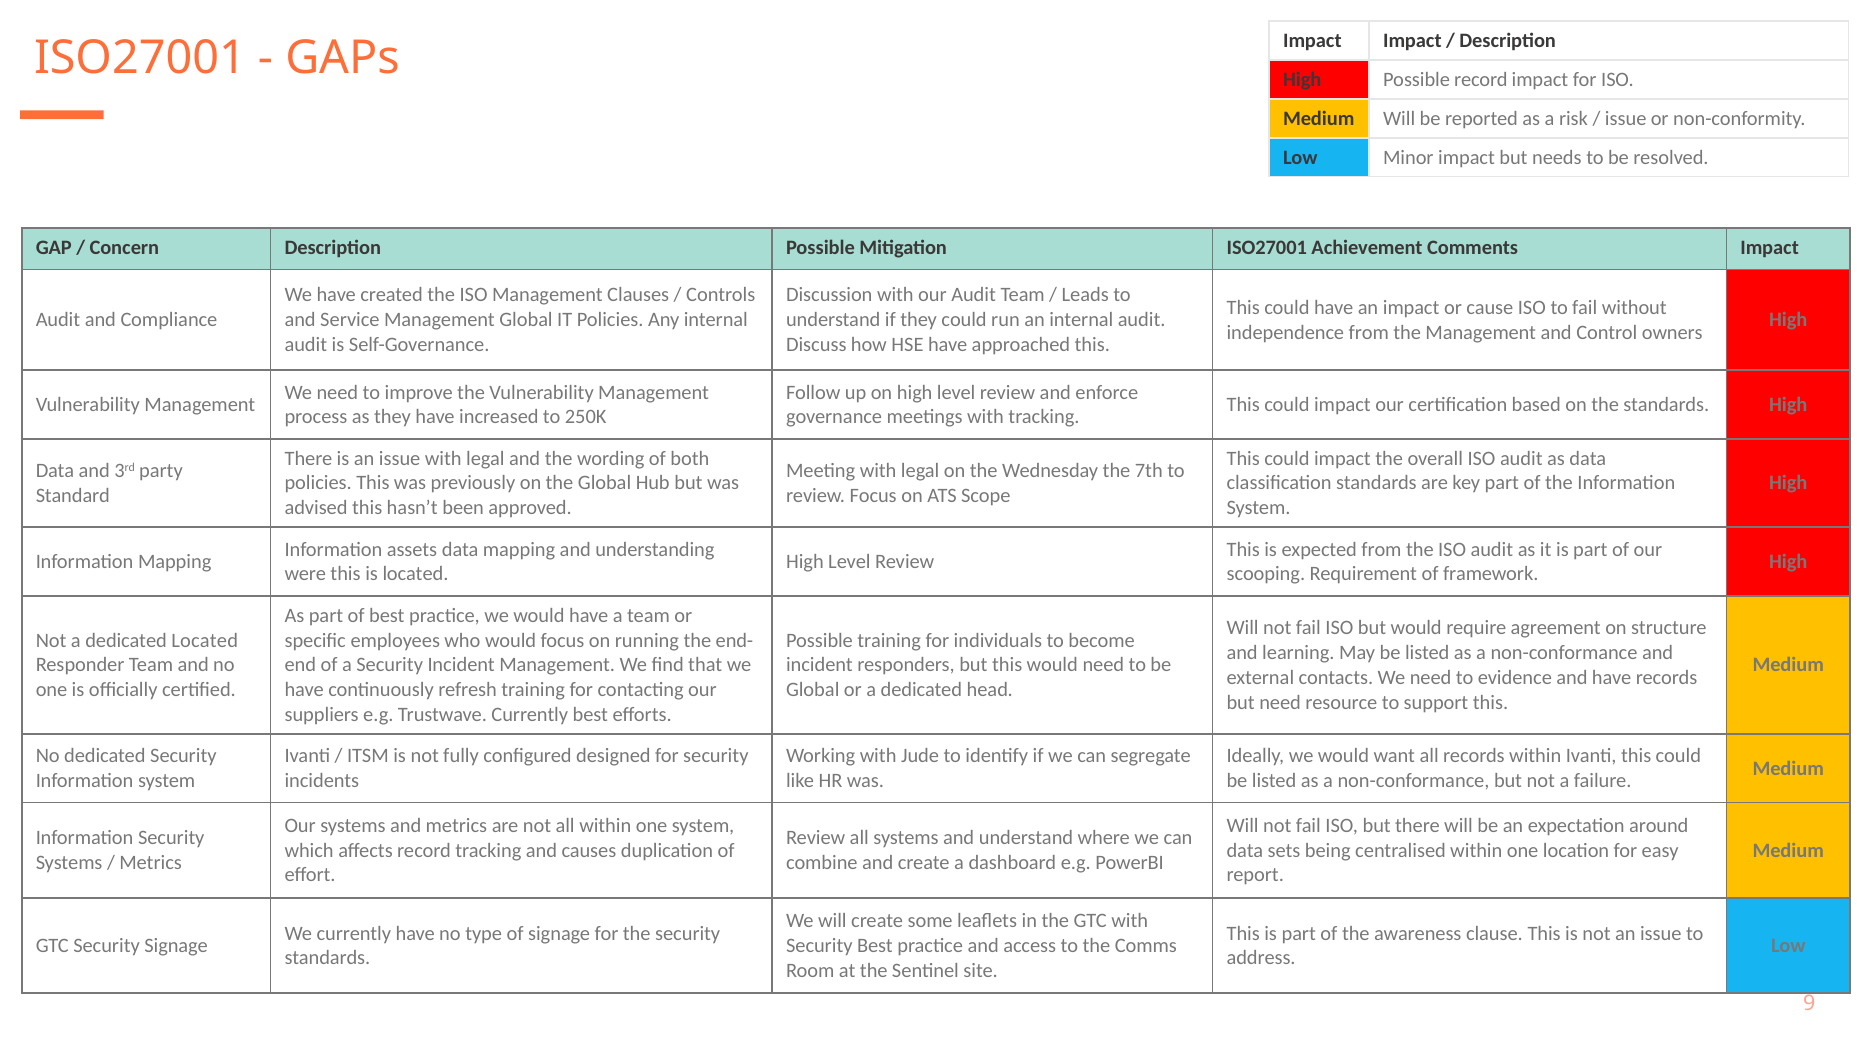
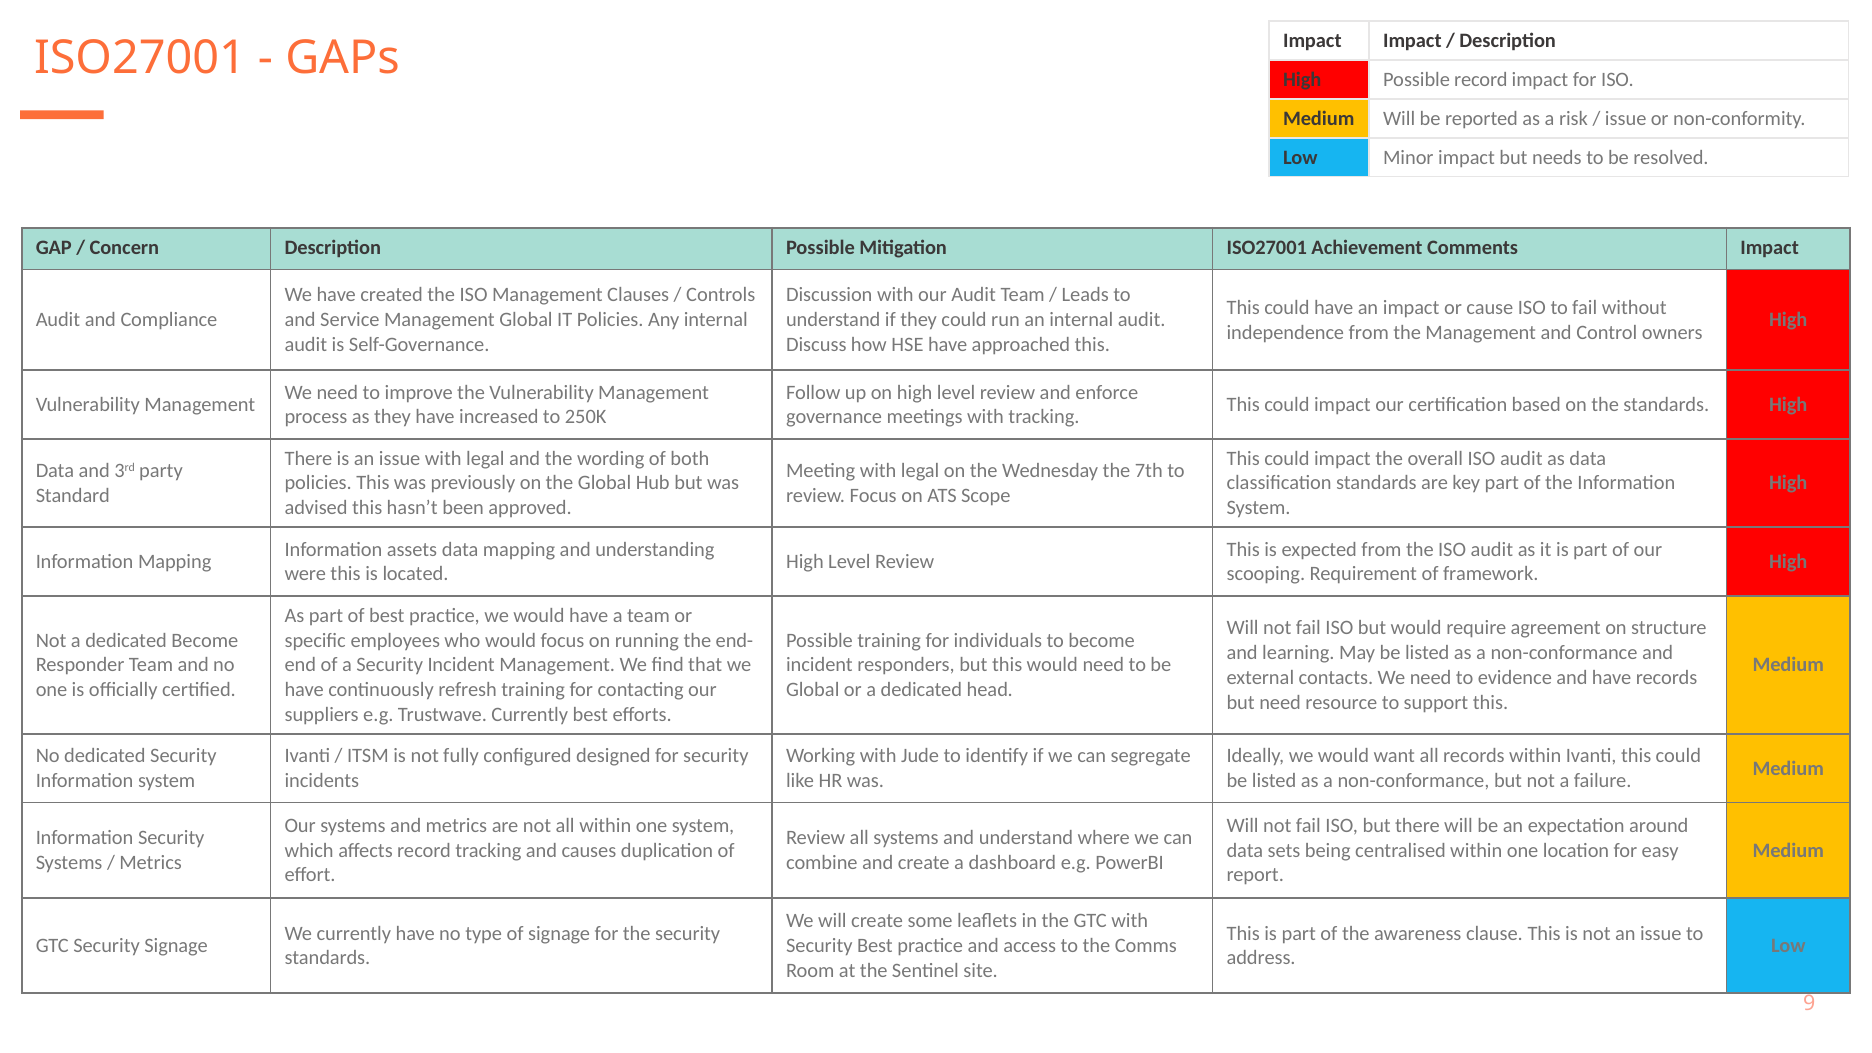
dedicated Located: Located -> Become (205, 640)
